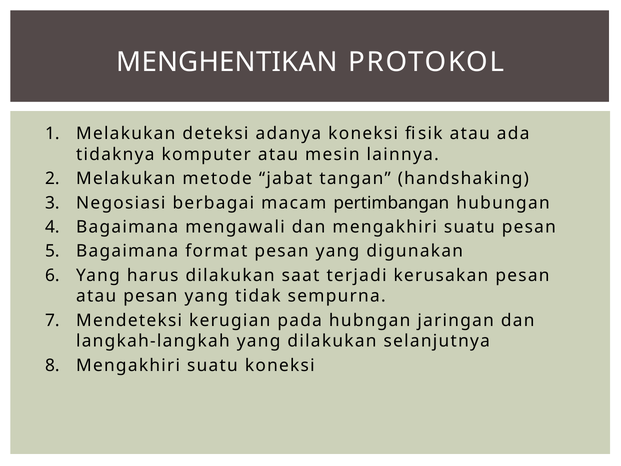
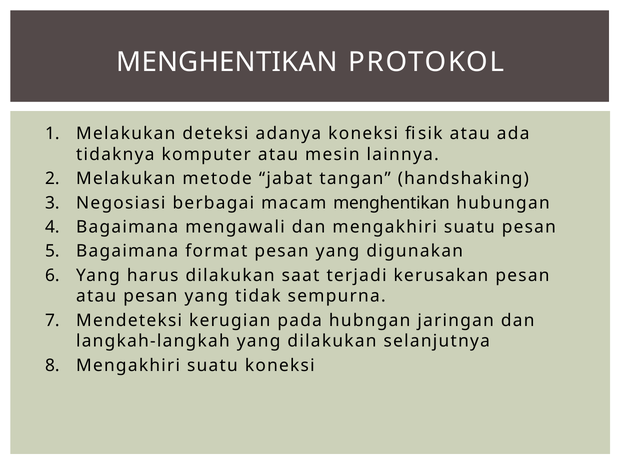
macam pertimbangan: pertimbangan -> menghentikan (391, 203)
